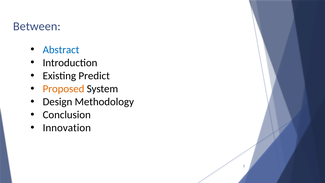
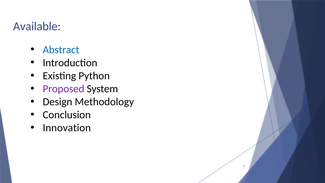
Between: Between -> Available (37, 26)
Predict: Predict -> Python (94, 76)
Proposed colour: orange -> purple (64, 89)
